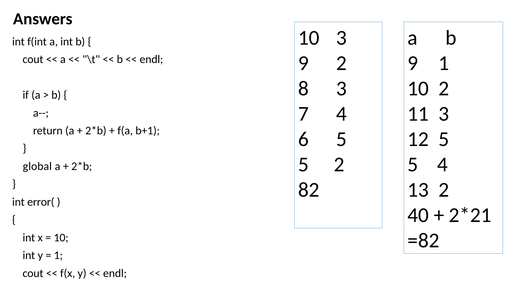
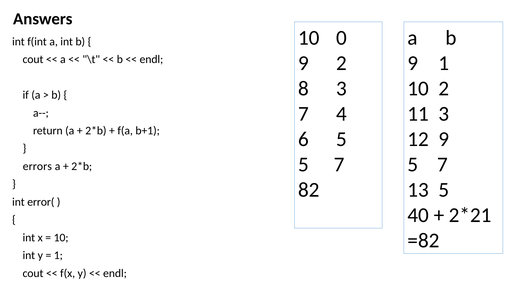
10 3: 3 -> 0 (342, 38)
5: 5 -> 9 (444, 139)
2: 2 -> 7 (339, 164)
4: 4 -> 7 (443, 164)
global: global -> errors (37, 166)
2: 2 -> 5 (444, 190)
